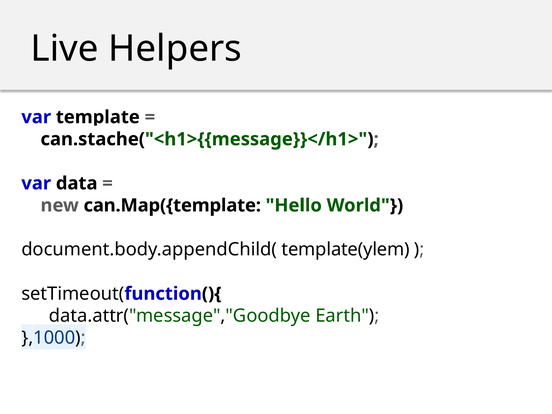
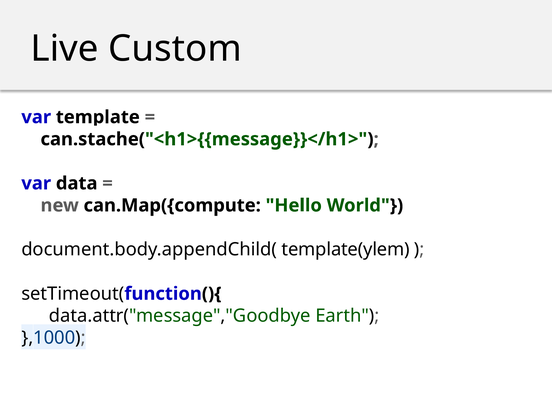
Helpers: Helpers -> Custom (175, 49)
can.Map({template: can.Map({template -> can.Map({compute (172, 205)
